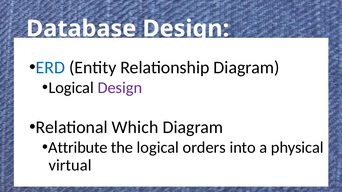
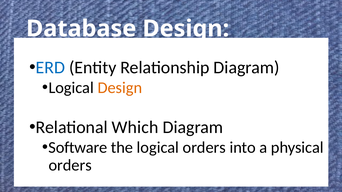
Design colour: purple -> orange (120, 88)
Attribute: Attribute -> Software (78, 148)
virtual: virtual -> orders (70, 165)
